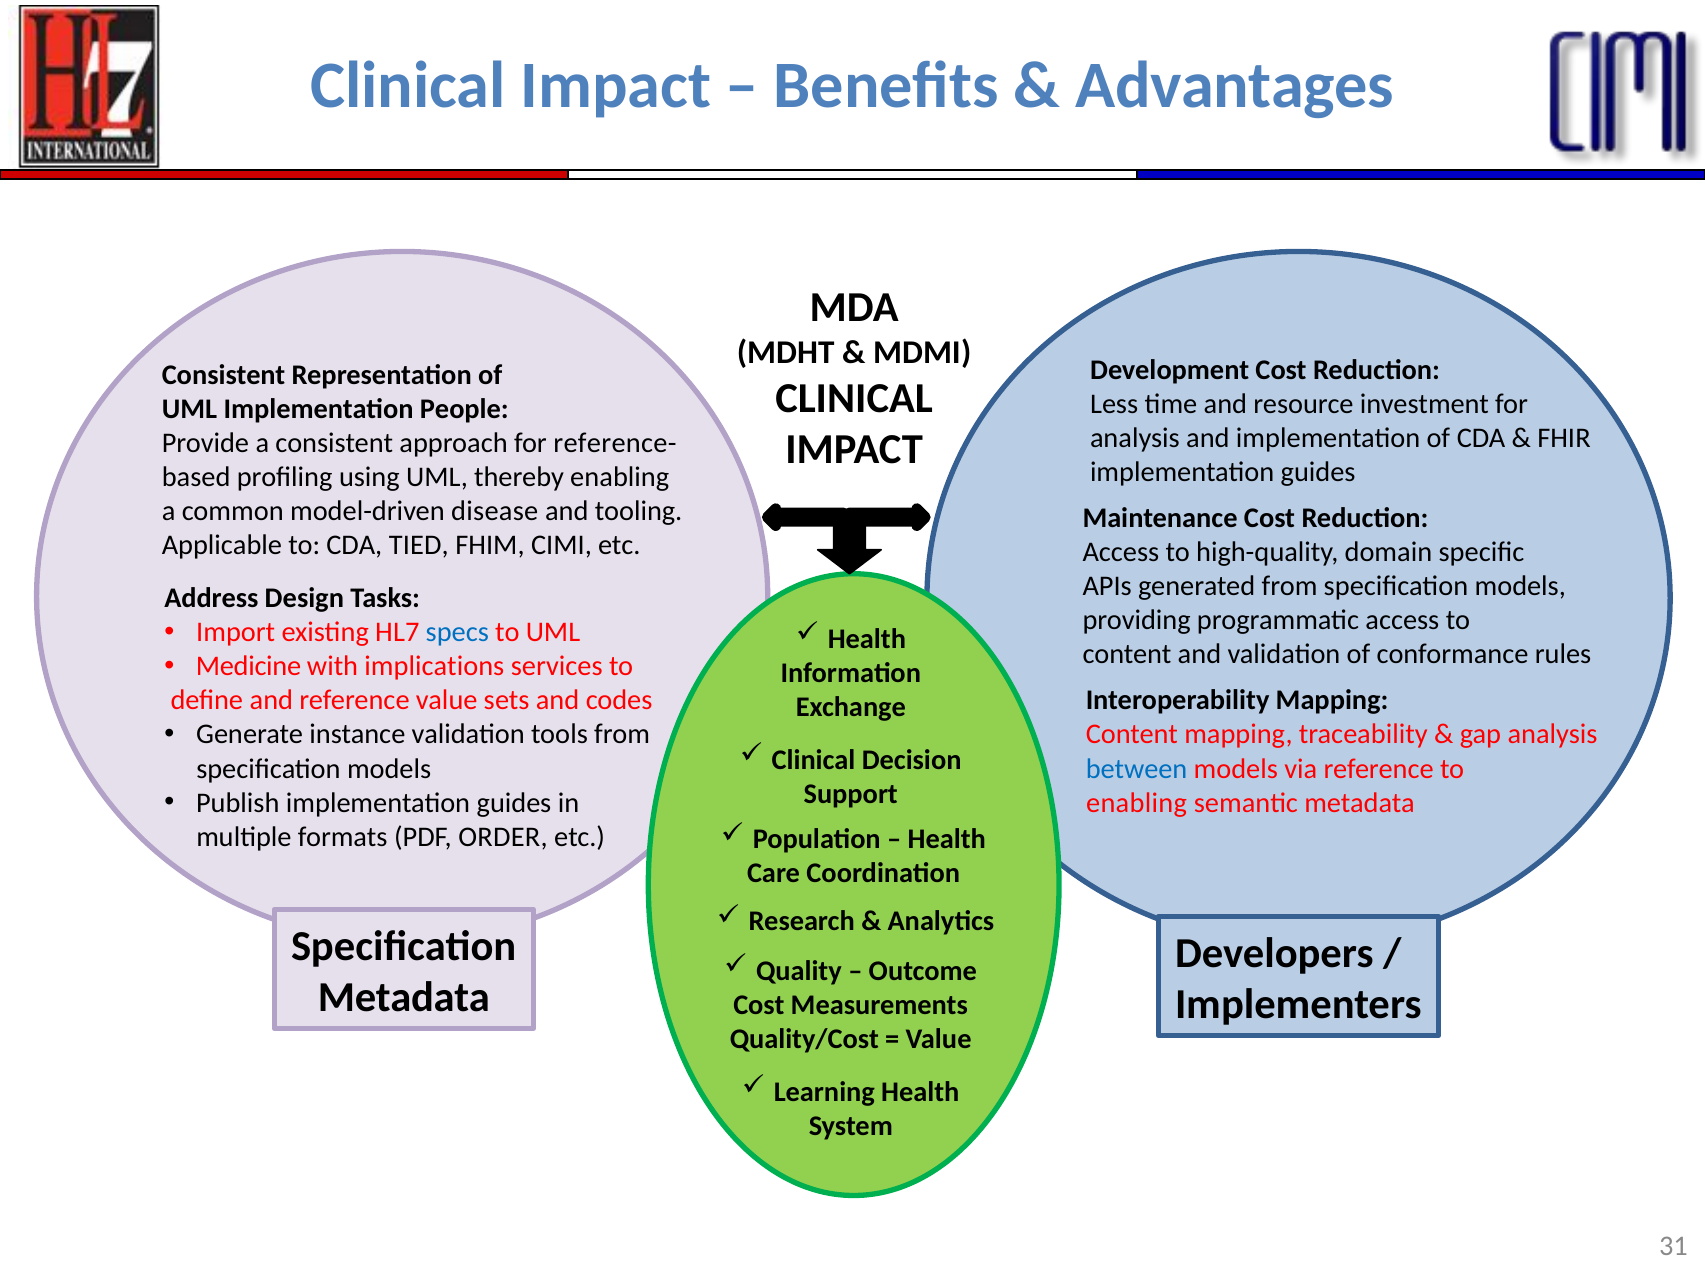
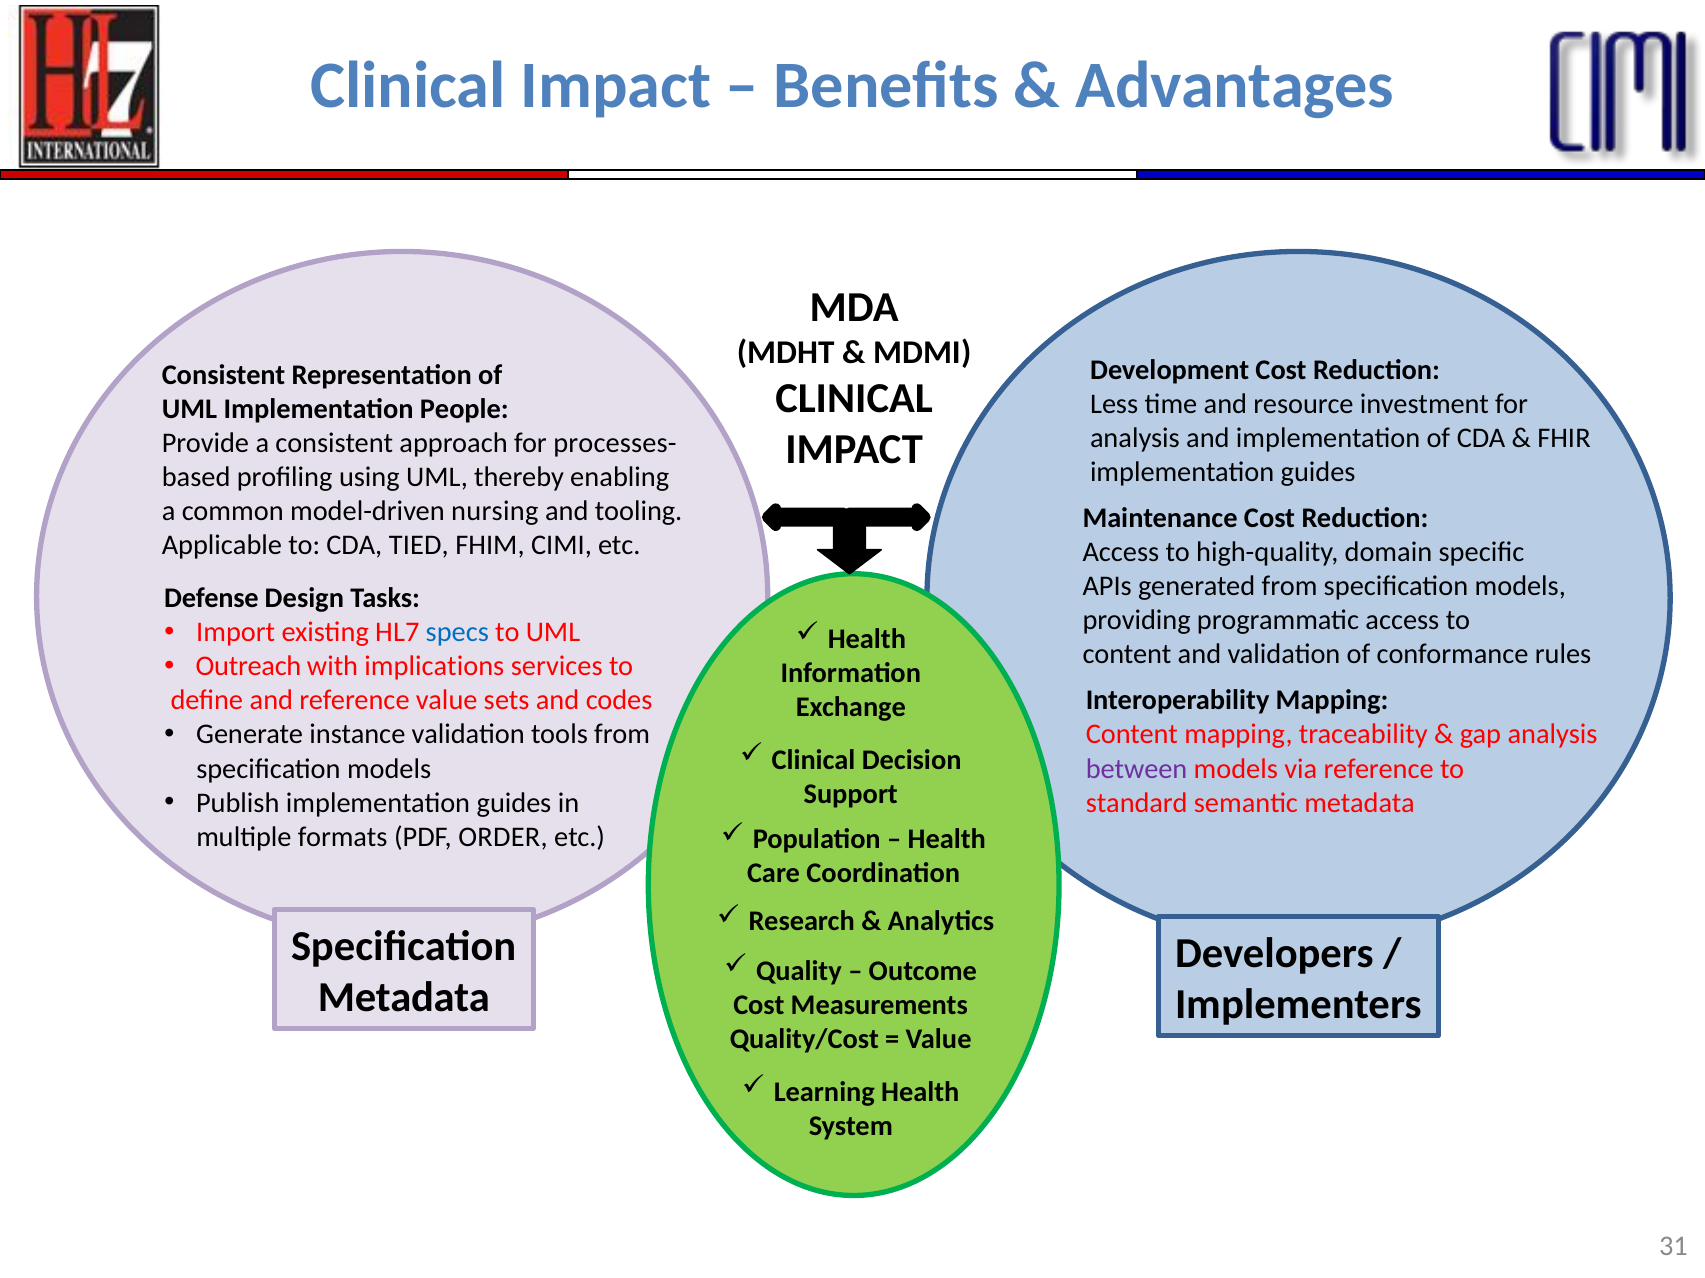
reference-: reference- -> processes- (615, 443)
disease: disease -> nursing (495, 512)
Address: Address -> Defense (211, 599)
Medicine: Medicine -> Outreach (249, 667)
between colour: blue -> purple (1137, 769)
enabling: enabling -> standard (1137, 803)
